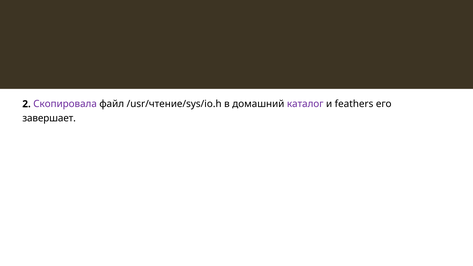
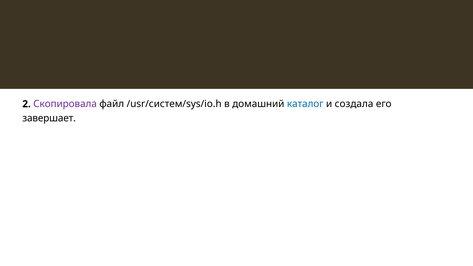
/usr/чтение/sys/io.h: /usr/чтение/sys/io.h -> /usr/систем/sys/io.h (174, 104)
каталог colour: purple -> blue (305, 104)
feathers: feathers -> создала (354, 104)
